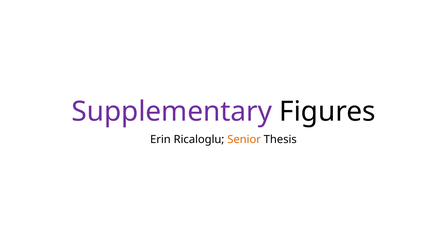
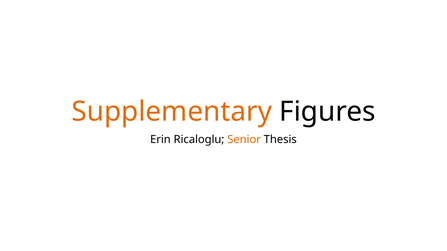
Supplementary colour: purple -> orange (172, 112)
